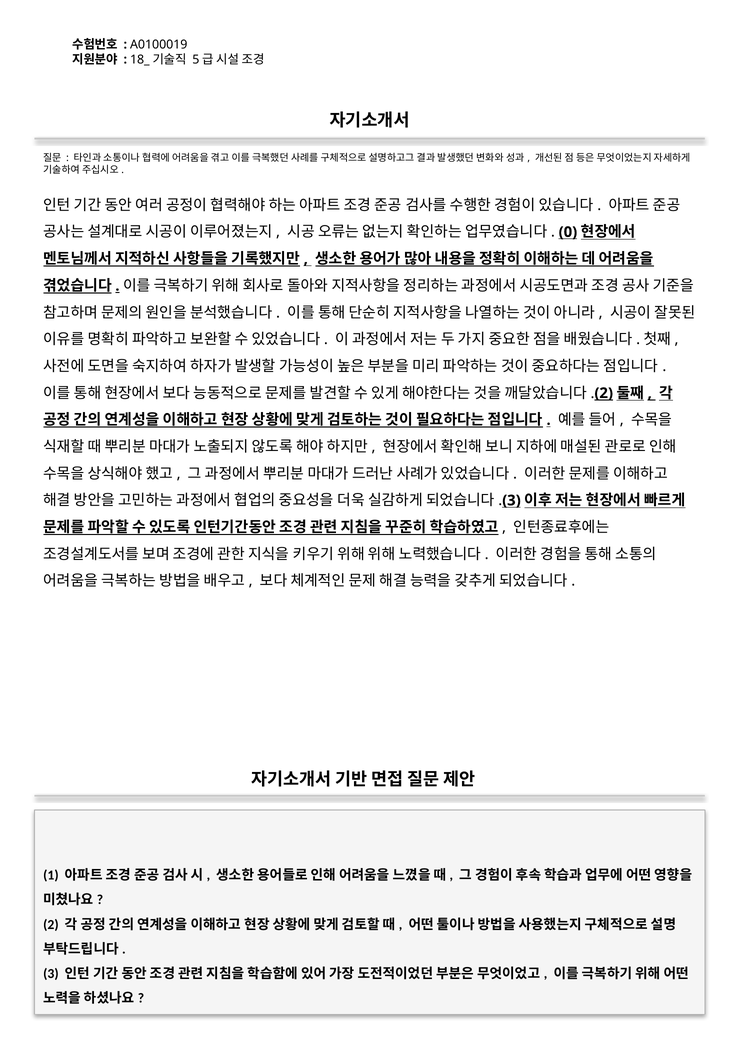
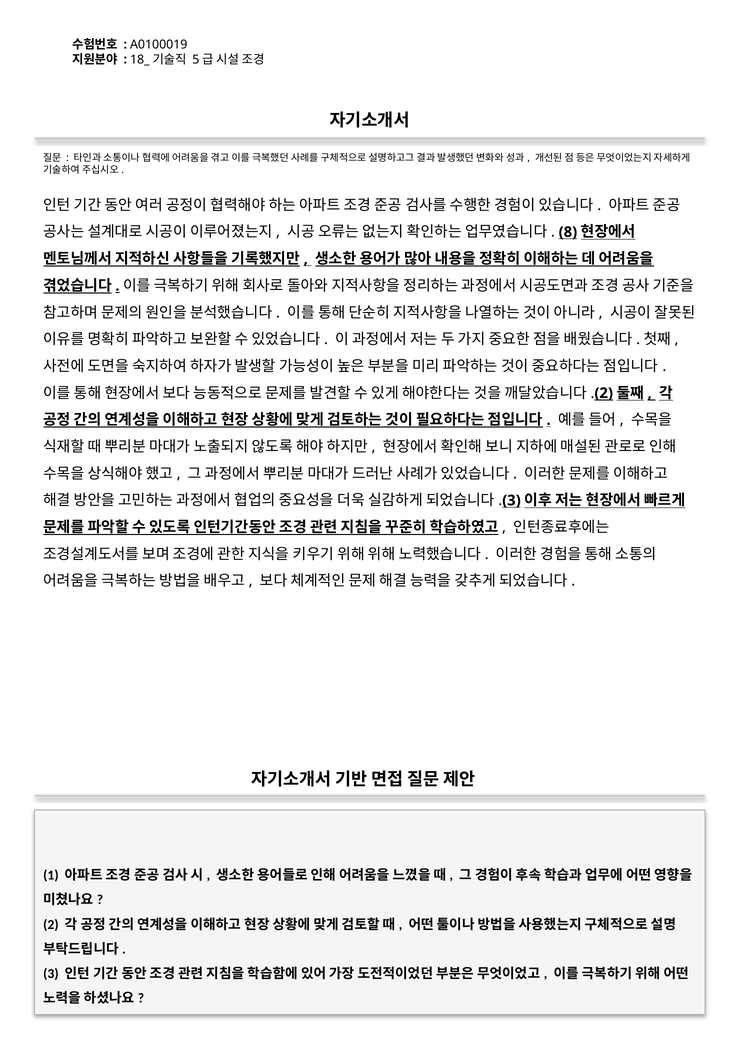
0: 0 -> 8 (568, 232)
